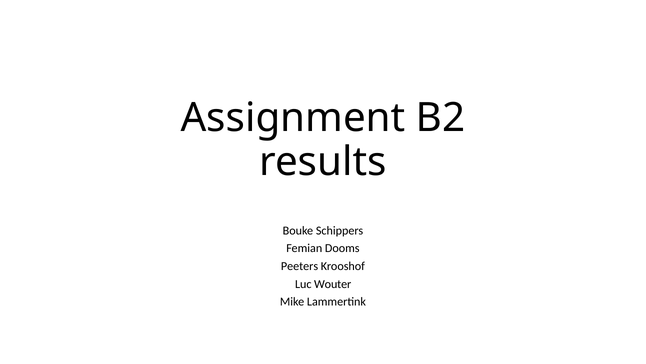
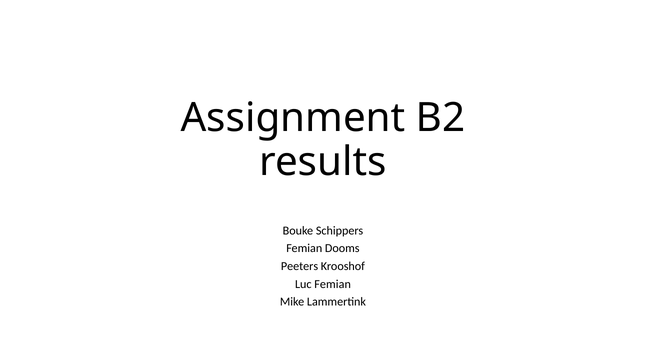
Luc Wouter: Wouter -> Femian (333, 284)
